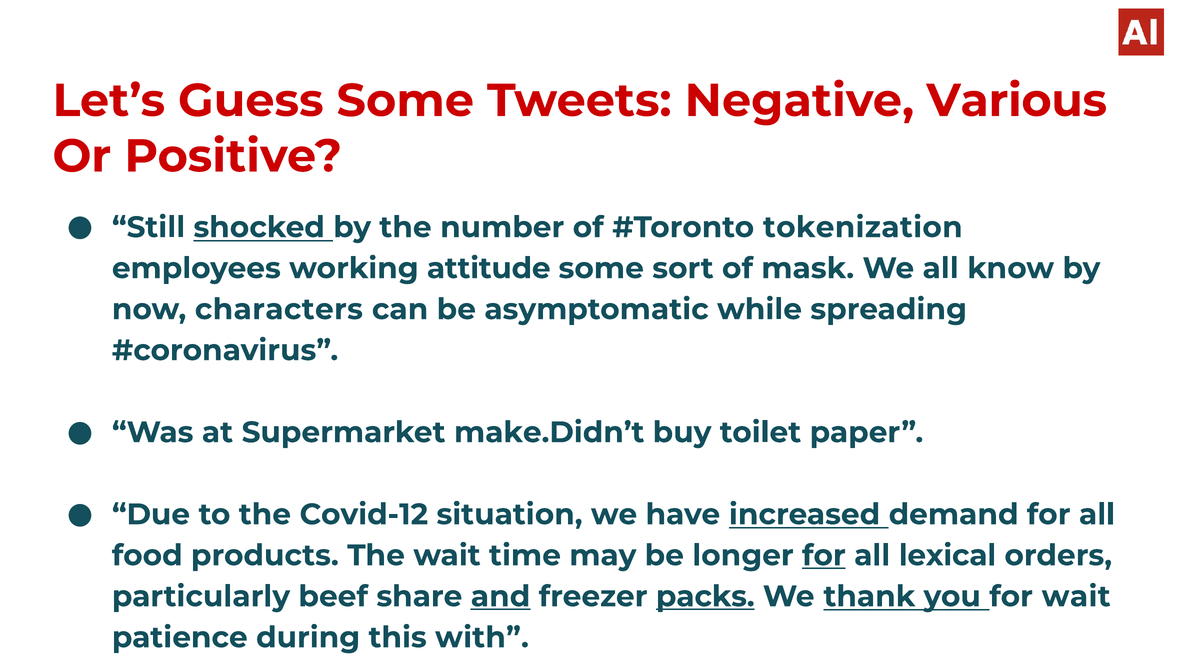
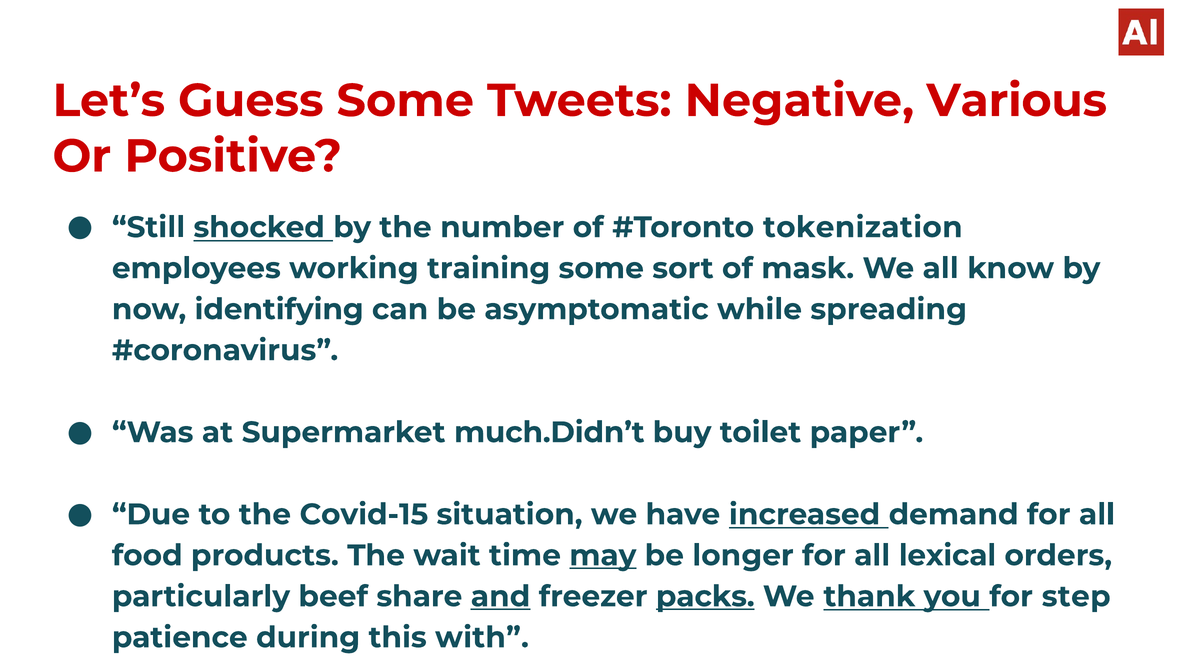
attitude: attitude -> training (489, 268)
characters: characters -> identifying (279, 309)
make.Didn’t: make.Didn’t -> much.Didn’t (549, 432)
Covid-12: Covid-12 -> Covid-15 (364, 514)
may underline: none -> present (603, 555)
for underline: present -> none (824, 555)
for wait: wait -> step (1076, 596)
